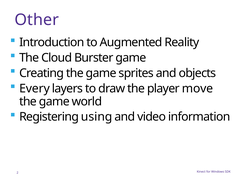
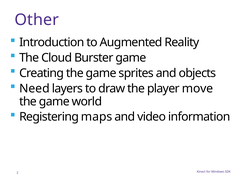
Every: Every -> Need (34, 89)
using: using -> maps (97, 117)
